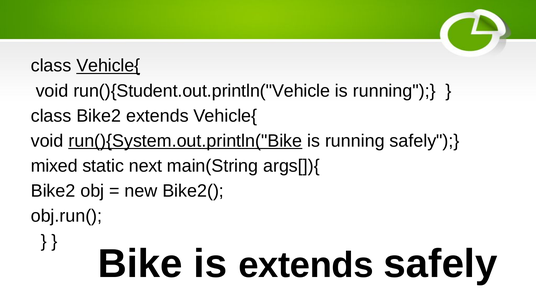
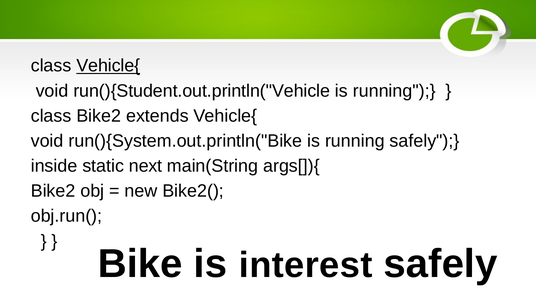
run(){System.out.println("Bike underline: present -> none (185, 141)
mixed: mixed -> inside (54, 166)
is extends: extends -> interest (306, 265)
